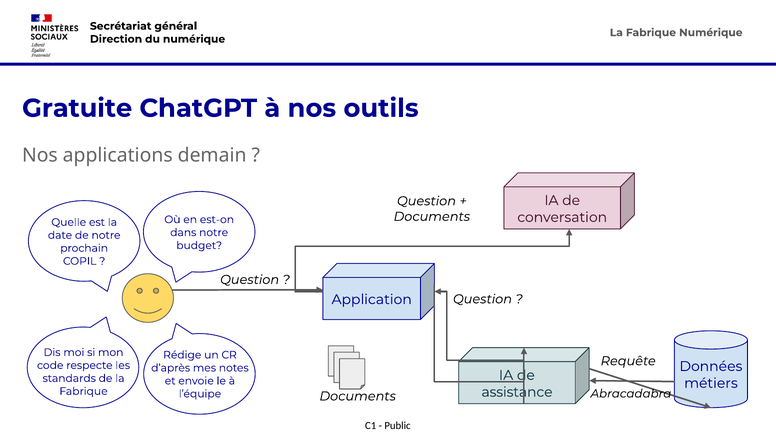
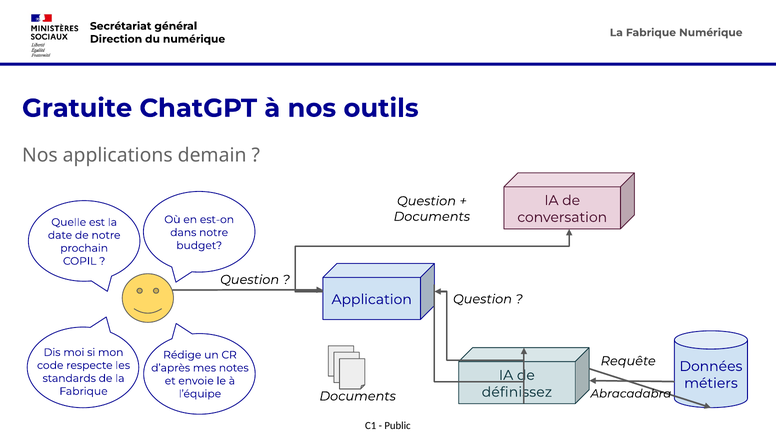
assistance: assistance -> définissez (517, 392)
